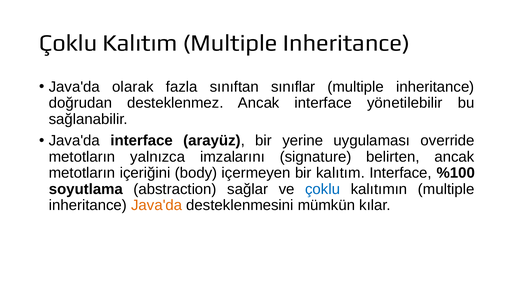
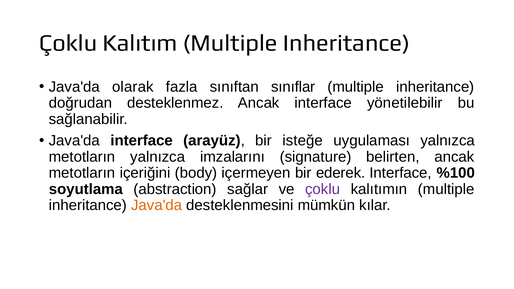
yerine: yerine -> isteğe (303, 141)
uygulaması override: override -> yalnızca (448, 141)
bir kalıtım: kalıtım -> ederek (341, 173)
çoklu colour: blue -> purple (323, 189)
